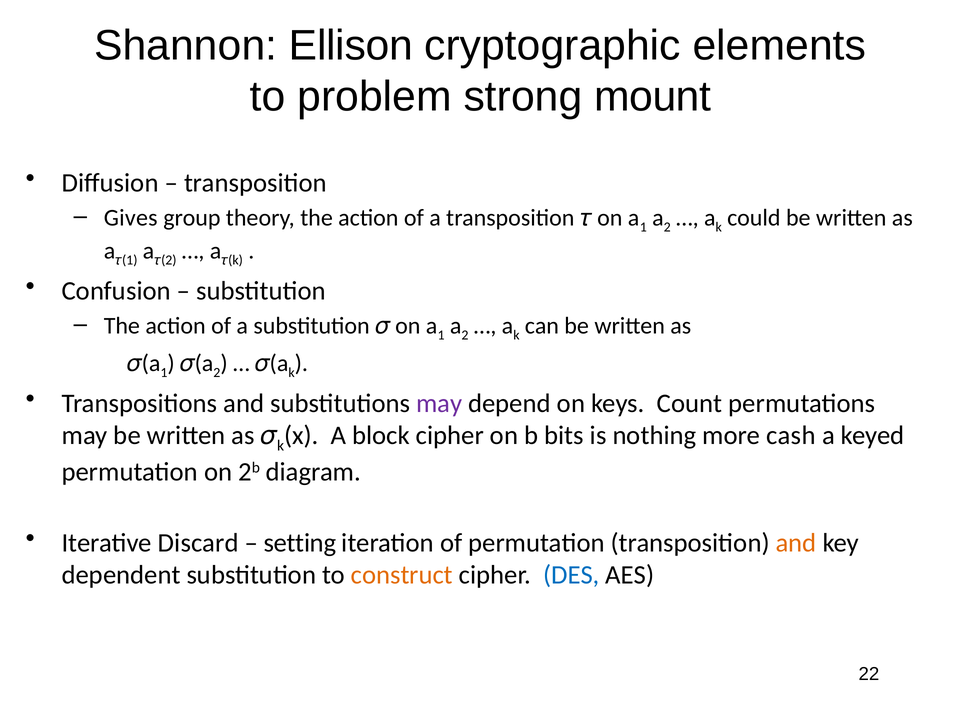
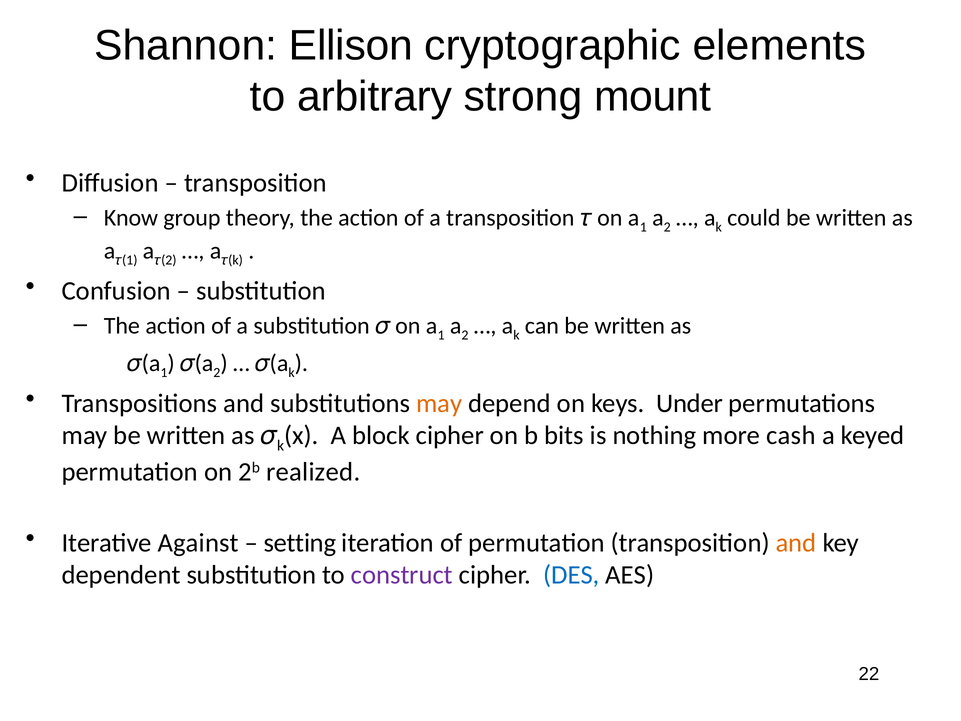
problem: problem -> arbitrary (375, 97)
Gives: Gives -> Know (131, 218)
may colour: purple -> orange (439, 403)
Count: Count -> Under (690, 403)
diagram: diagram -> realized (313, 472)
Discard: Discard -> Against (198, 543)
construct colour: orange -> purple (402, 575)
